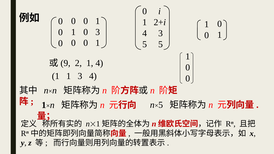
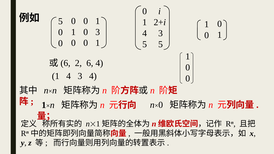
0: 0 -> 5 (60, 21)
9: 9 -> 6 (65, 63)
2 1: 1 -> 6 (90, 63)
1: 1 -> 4 (69, 76)
5: 5 -> 0 (161, 105)
